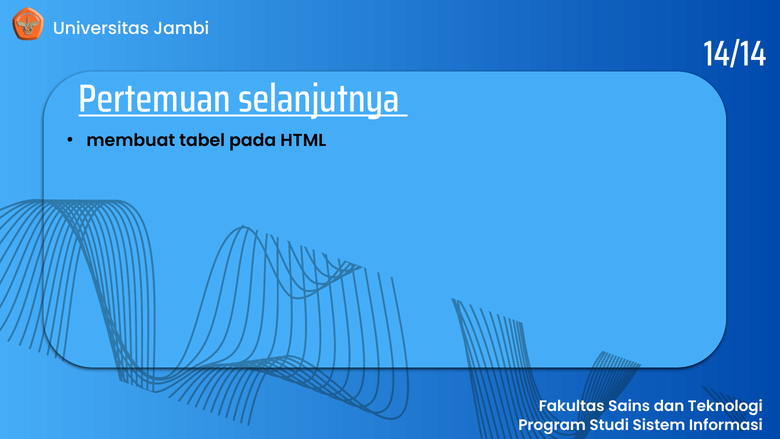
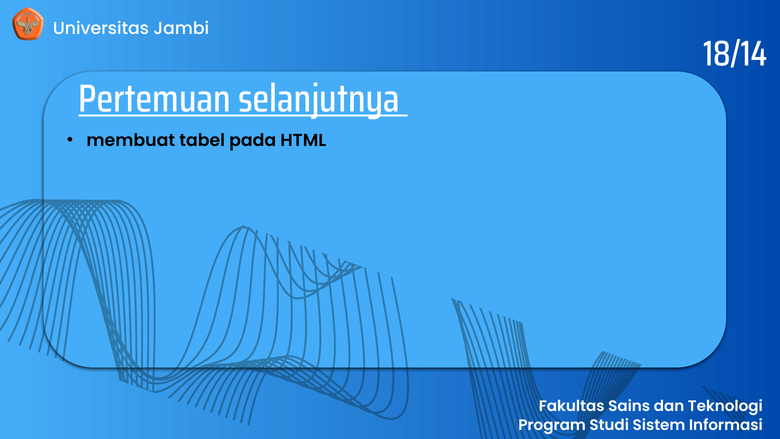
14/14: 14/14 -> 18/14 (735, 54)
